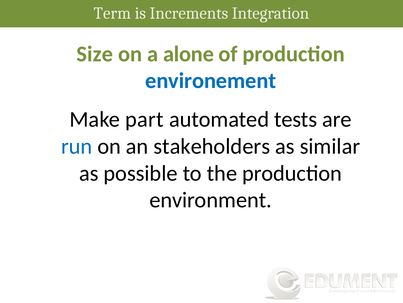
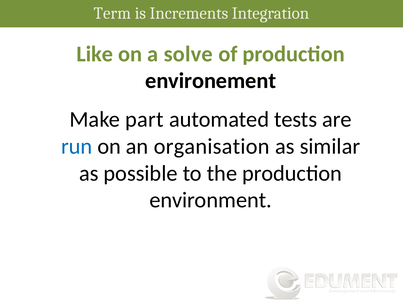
Size: Size -> Like (95, 54)
alone: alone -> solve (188, 54)
environement colour: blue -> black (211, 81)
stakeholders: stakeholders -> organisation (212, 146)
